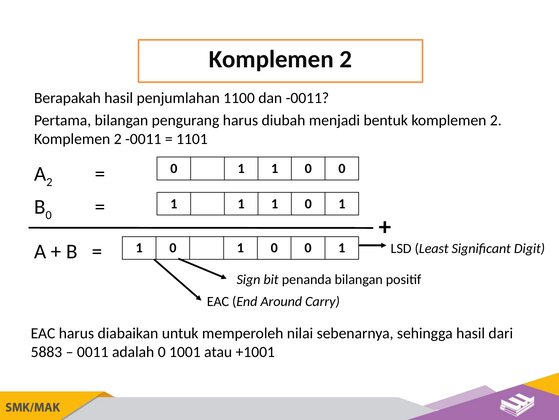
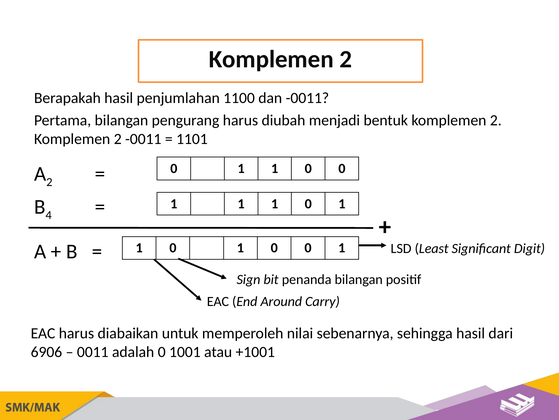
B 0: 0 -> 4 (49, 215)
5883: 5883 -> 6906 (46, 351)
